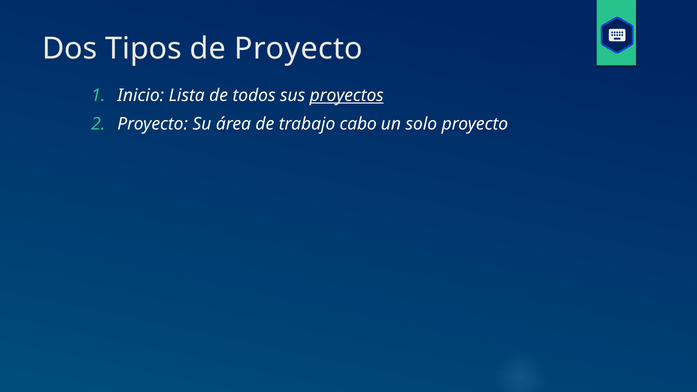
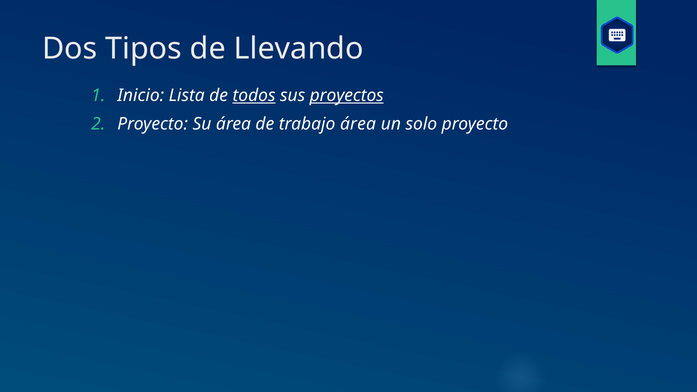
de Proyecto: Proyecto -> Llevando (299, 49)
todos underline: none -> present (254, 96)
trabajo cabo: cabo -> área (358, 124)
